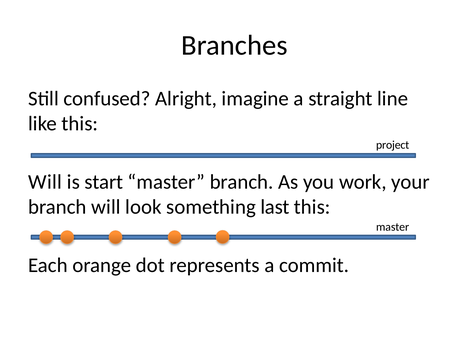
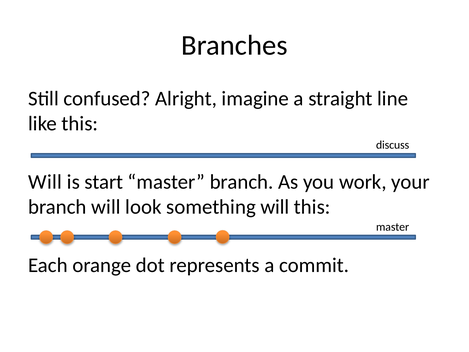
project: project -> discuss (393, 145)
something last: last -> will (275, 207)
